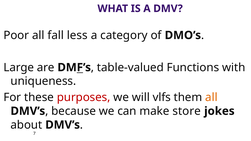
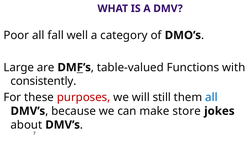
less: less -> well (77, 35)
uniqueness: uniqueness -> consistently (43, 81)
vlfs: vlfs -> still (162, 97)
all colour: orange -> blue (211, 97)
